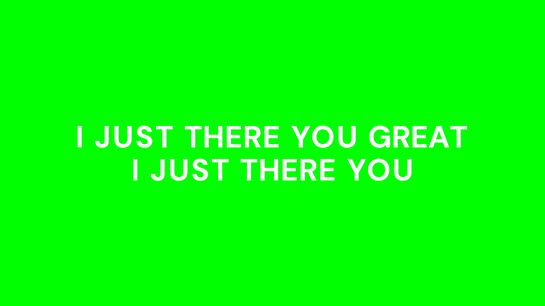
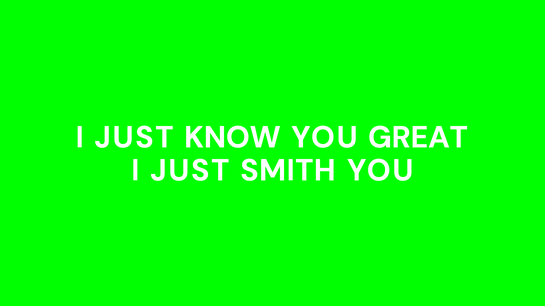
THERE: THERE -> KNOW (232, 138)
THERE: THERE -> SMITH (288, 171)
